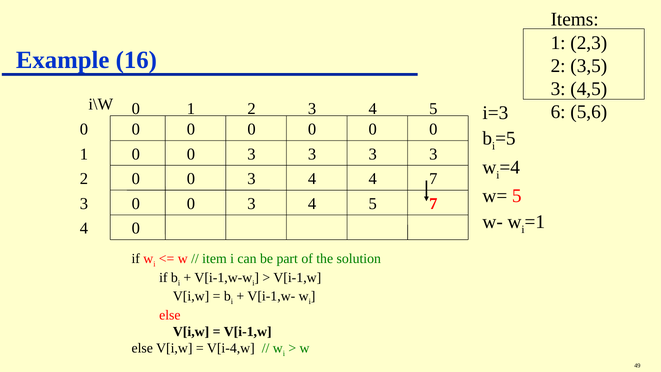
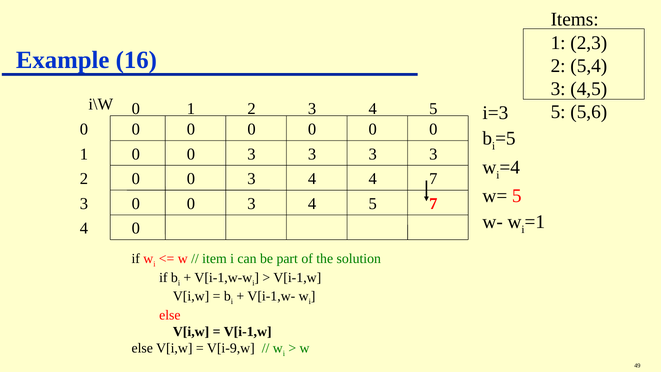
3,5: 3,5 -> 5,4 (589, 66)
6: 6 -> 5 (558, 112)
V[i-4,w: V[i-4,w -> V[i-9,w (231, 348)
